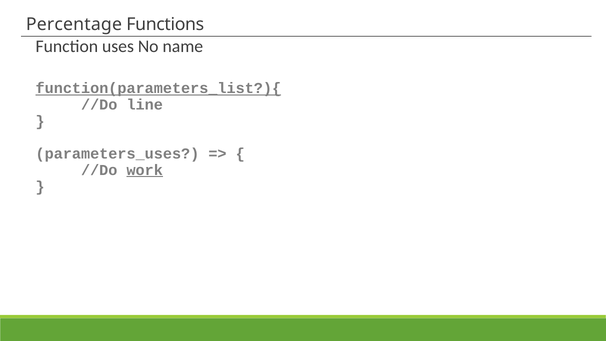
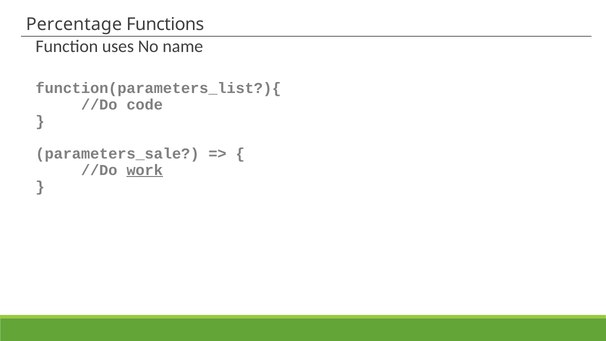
function(parameters_list?){ underline: present -> none (158, 88)
line: line -> code (145, 105)
parameters_uses: parameters_uses -> parameters_sale (117, 154)
